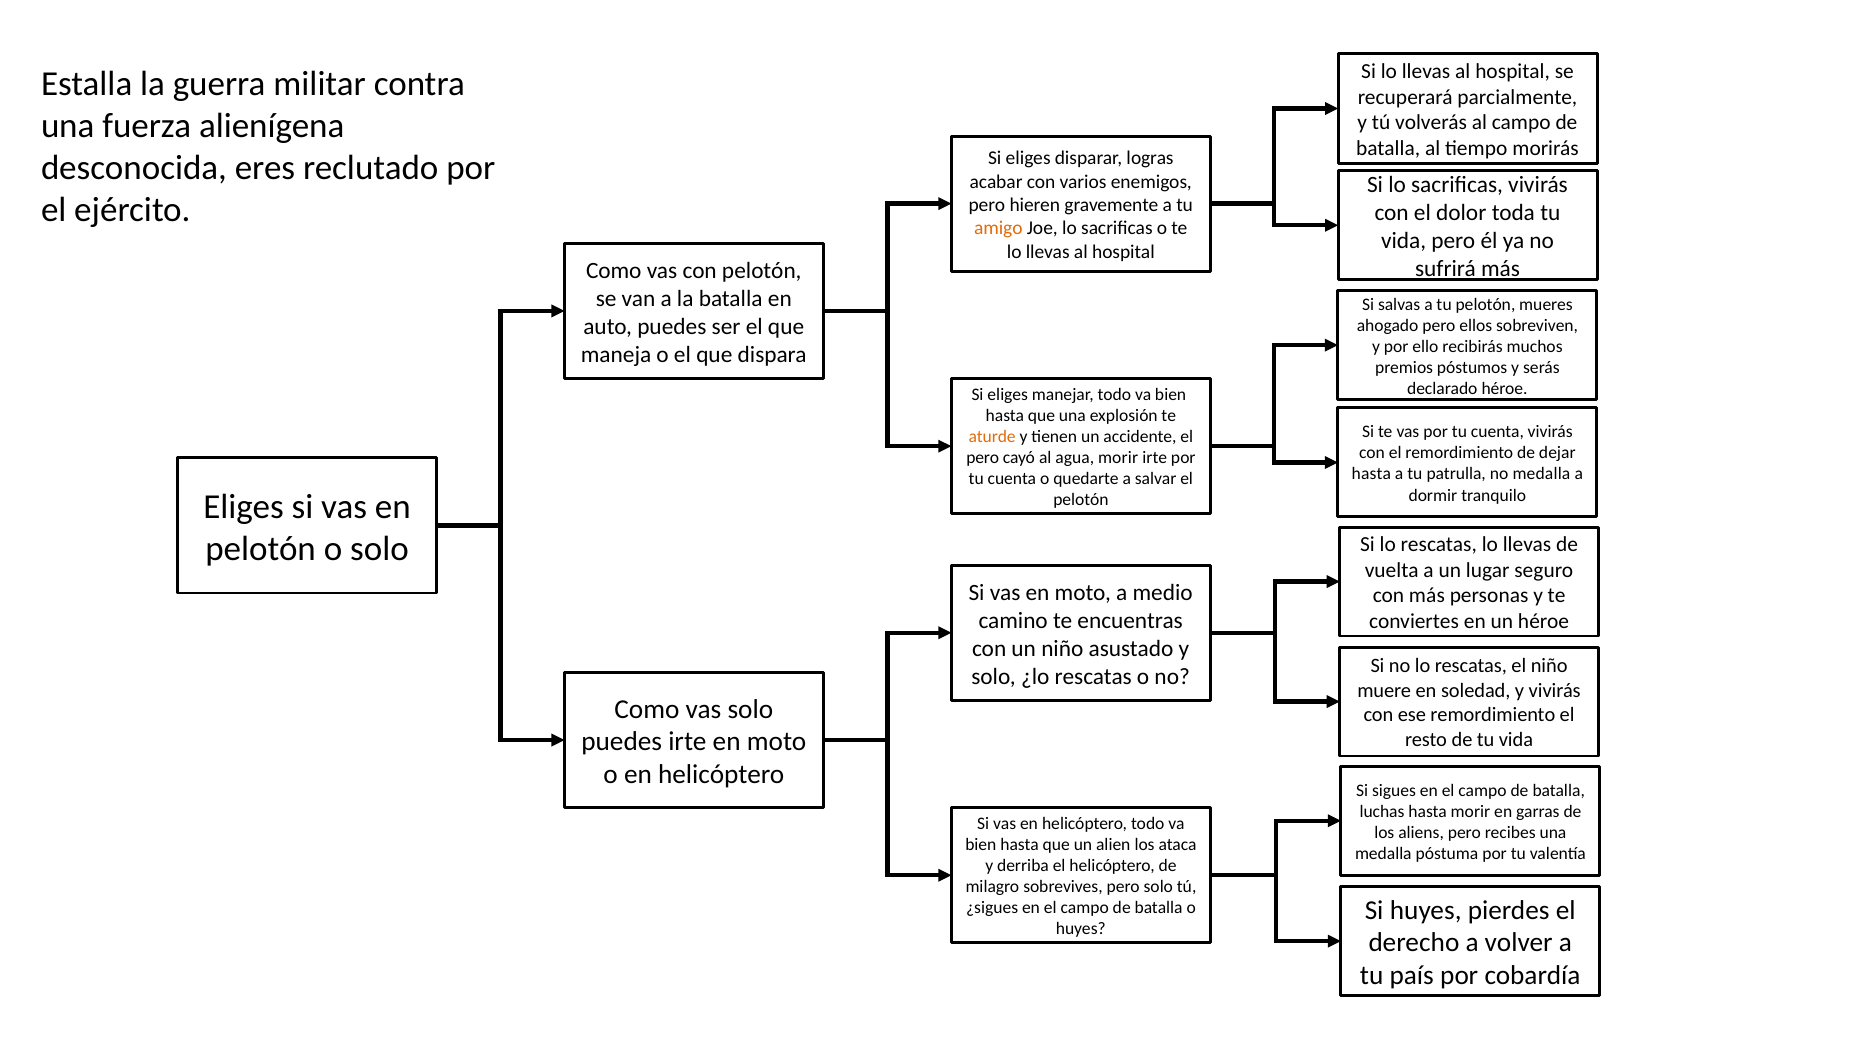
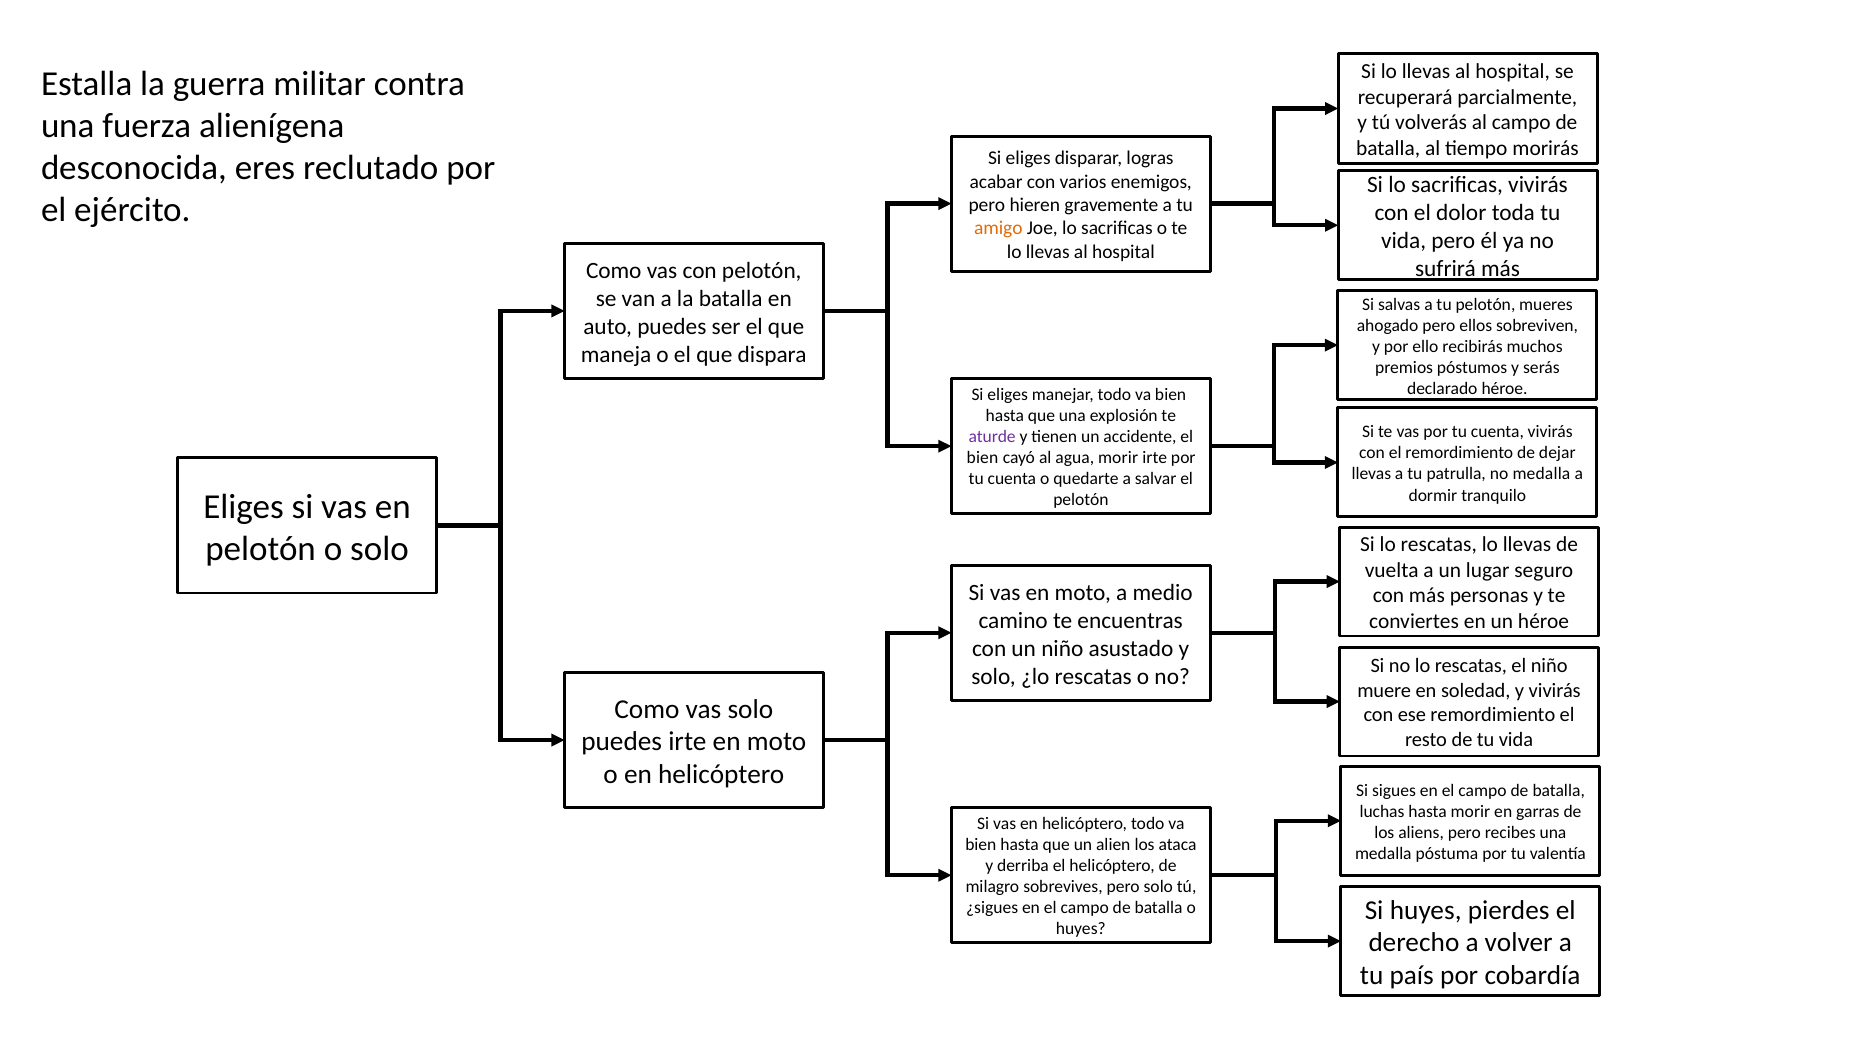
aturde colour: orange -> purple (992, 437)
pero: pero -> bien (982, 458)
hasta: hasta -> llevas (1371, 474)
